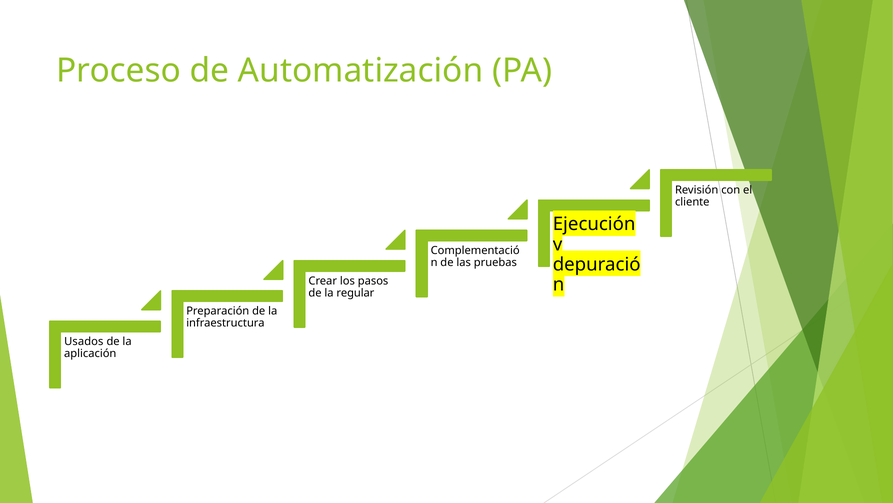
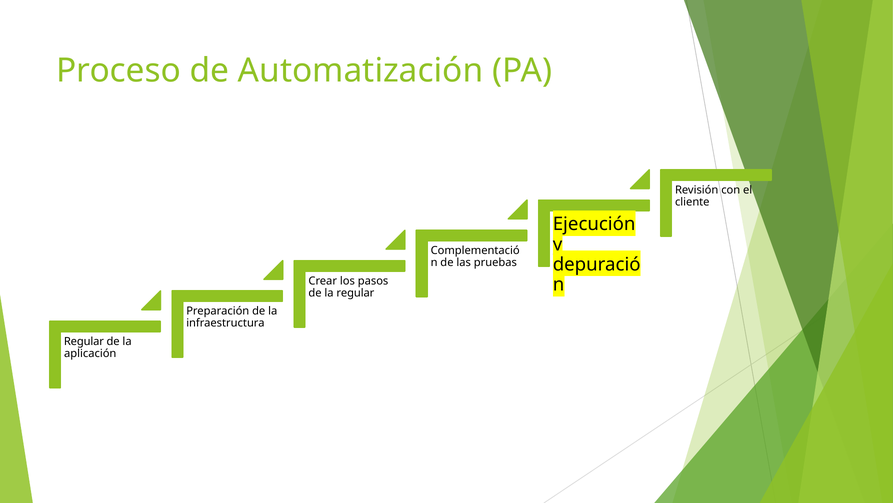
Usados: Usados -> Regular (84, 341)
